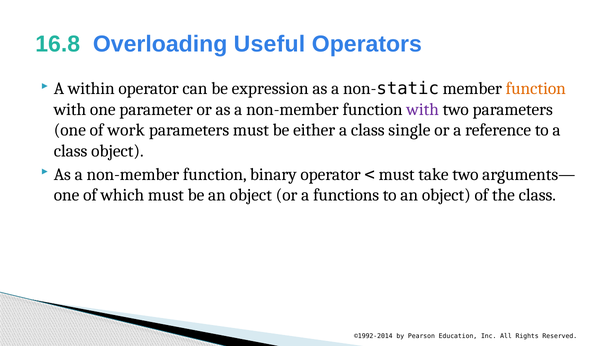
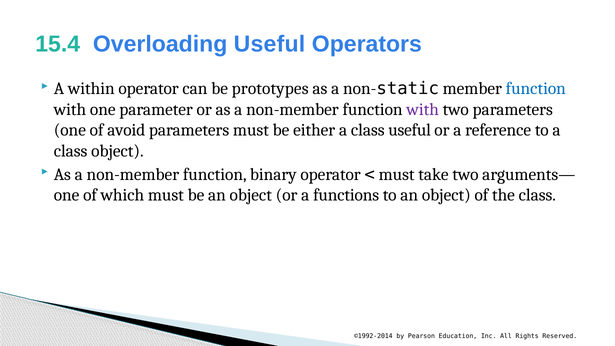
16.8: 16.8 -> 15.4 (58, 44)
expression: expression -> prototypes (270, 89)
function colour: orange -> blue (536, 89)
work: work -> avoid (126, 130)
class single: single -> useful (410, 130)
